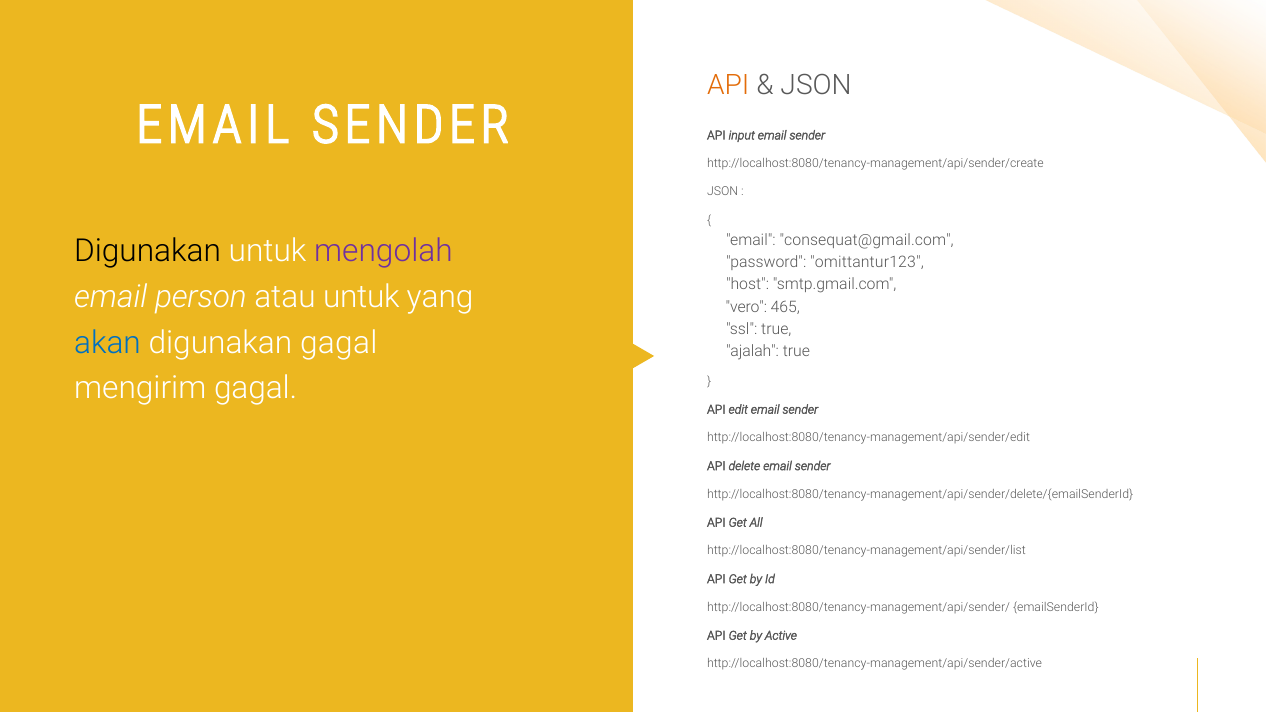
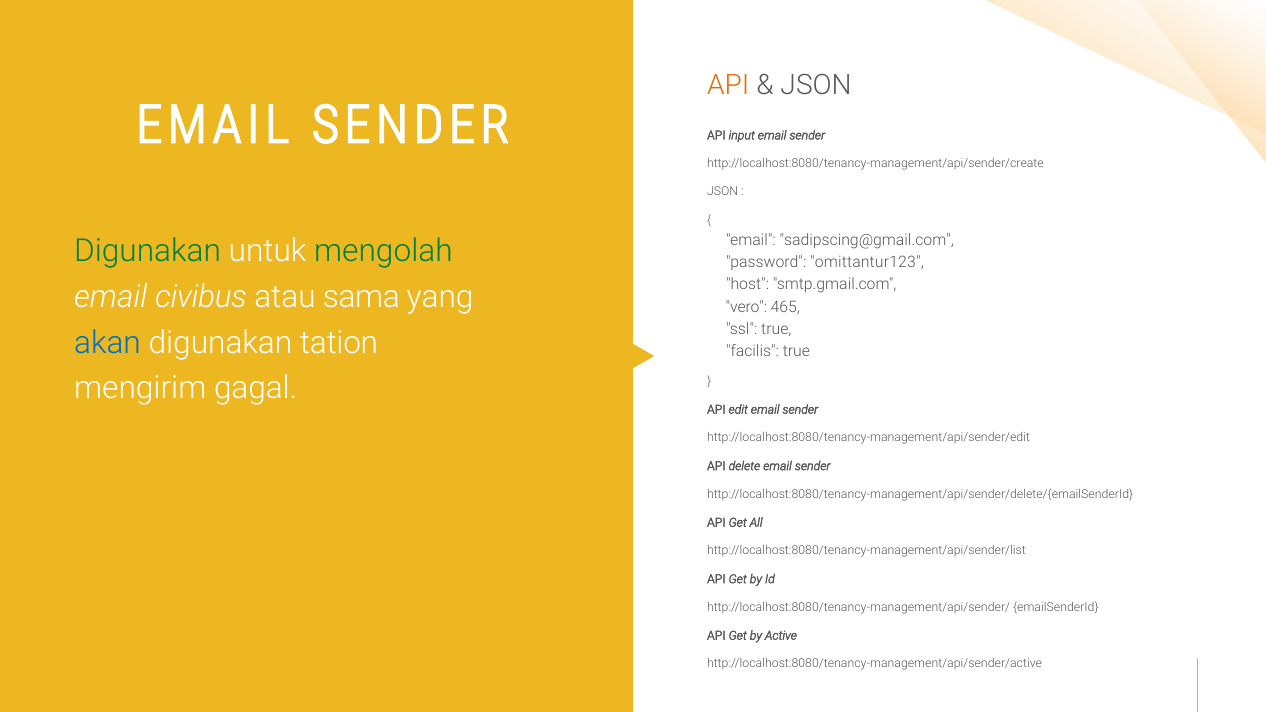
consequat@gmail.com: consequat@gmail.com -> sadipscing@gmail.com (867, 240)
Digunakan colour: black -> green (148, 252)
mengolah colour: purple -> green (383, 252)
person: person -> civibus (201, 297)
atau untuk: untuk -> sama (361, 297)
digunakan gagal: gagal -> tation (339, 343)
ajalah: ajalah -> facilis (752, 351)
